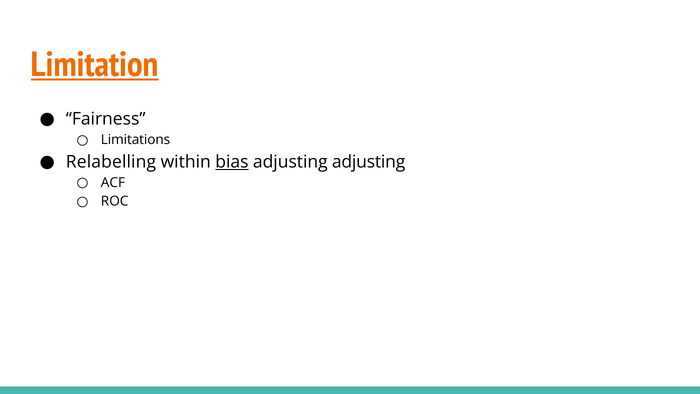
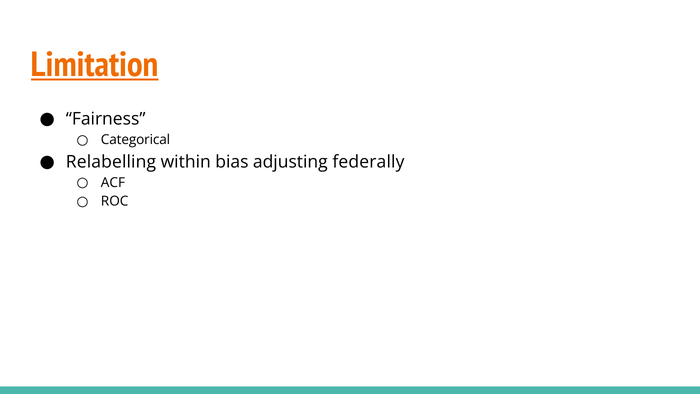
Limitations: Limitations -> Categorical (136, 140)
bias underline: present -> none (232, 162)
adjusting adjusting: adjusting -> federally (368, 162)
